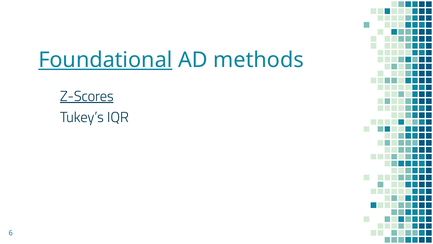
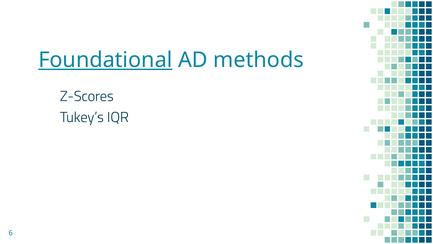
Z-Scores underline: present -> none (87, 96)
